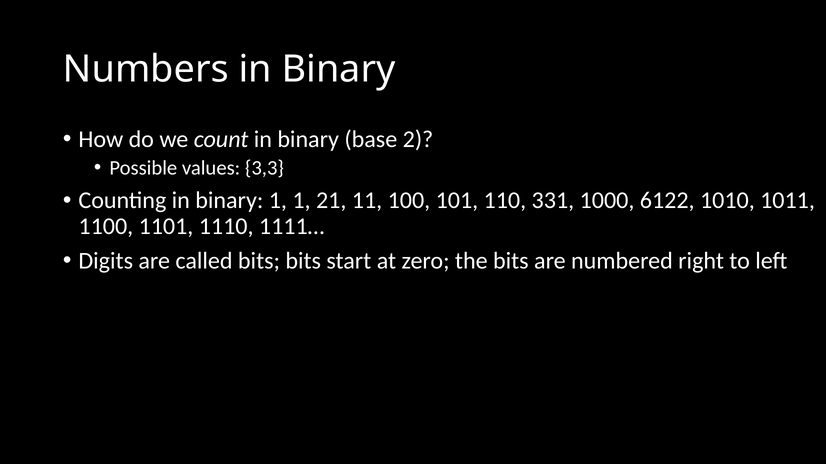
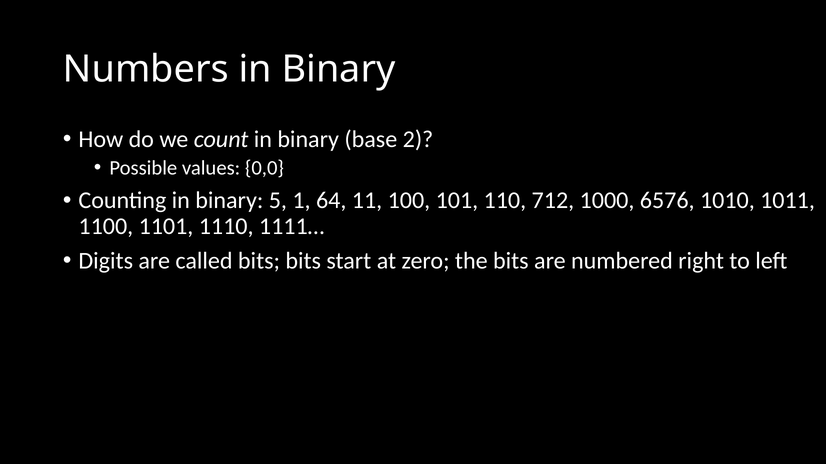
3,3: 3,3 -> 0,0 (264, 168)
binary 1: 1 -> 5 (278, 201)
21: 21 -> 64 (331, 201)
331: 331 -> 712 (553, 201)
6122: 6122 -> 6576 (667, 201)
